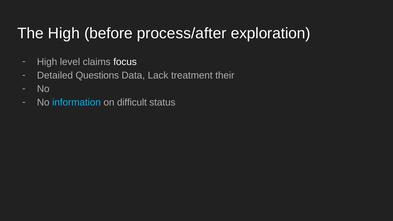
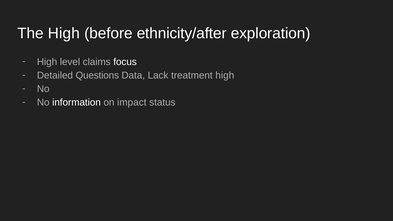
process/after: process/after -> ethnicity/after (182, 33)
treatment their: their -> high (225, 75)
information colour: light blue -> white (77, 102)
difficult: difficult -> impact (132, 102)
